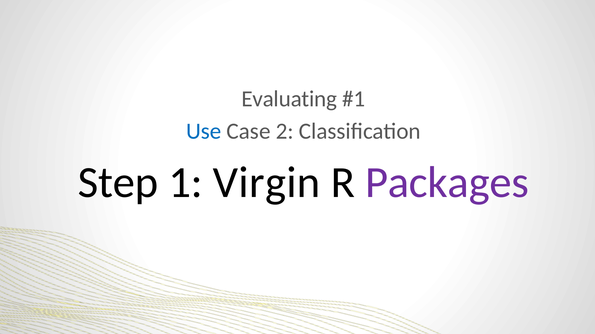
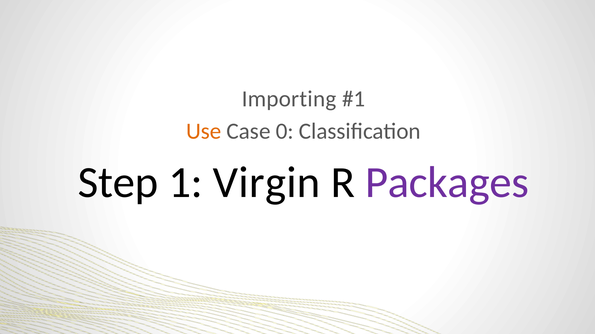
Evaluating: Evaluating -> Importing (289, 99)
Use colour: blue -> orange (204, 132)
2: 2 -> 0 (285, 132)
